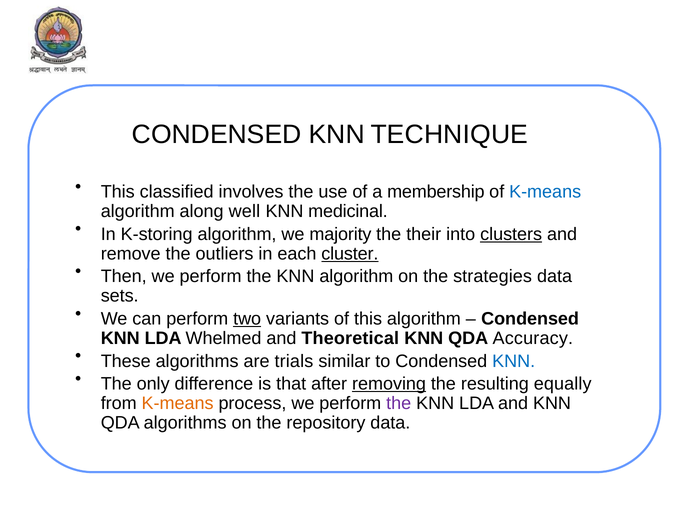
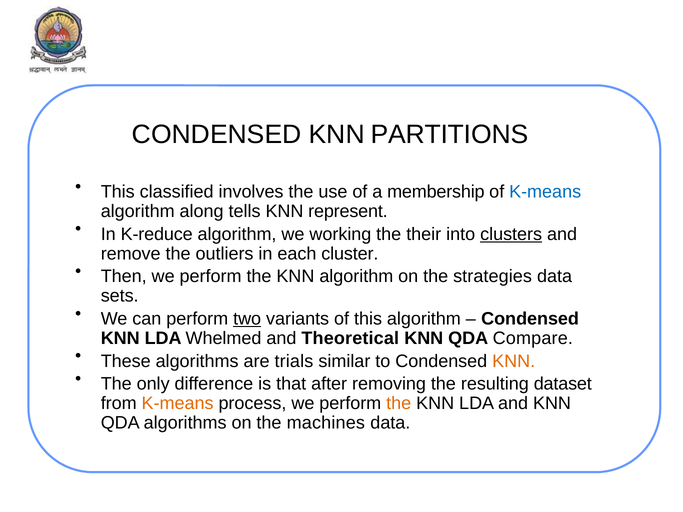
TECHNIQUE: TECHNIQUE -> PARTITIONS (449, 134)
well: well -> tells (245, 211)
medicinal: medicinal -> represent (348, 211)
K-storing: K-storing -> K-reduce (157, 234)
majority: majority -> working (340, 234)
cluster underline: present -> none (350, 254)
Accuracy: Accuracy -> Compare (533, 338)
KNN colour: blue -> orange (514, 361)
removing underline: present -> none (389, 384)
equally: equally -> dataset (563, 384)
the colour: purple -> orange (399, 404)
repository: repository -> machines (326, 423)
